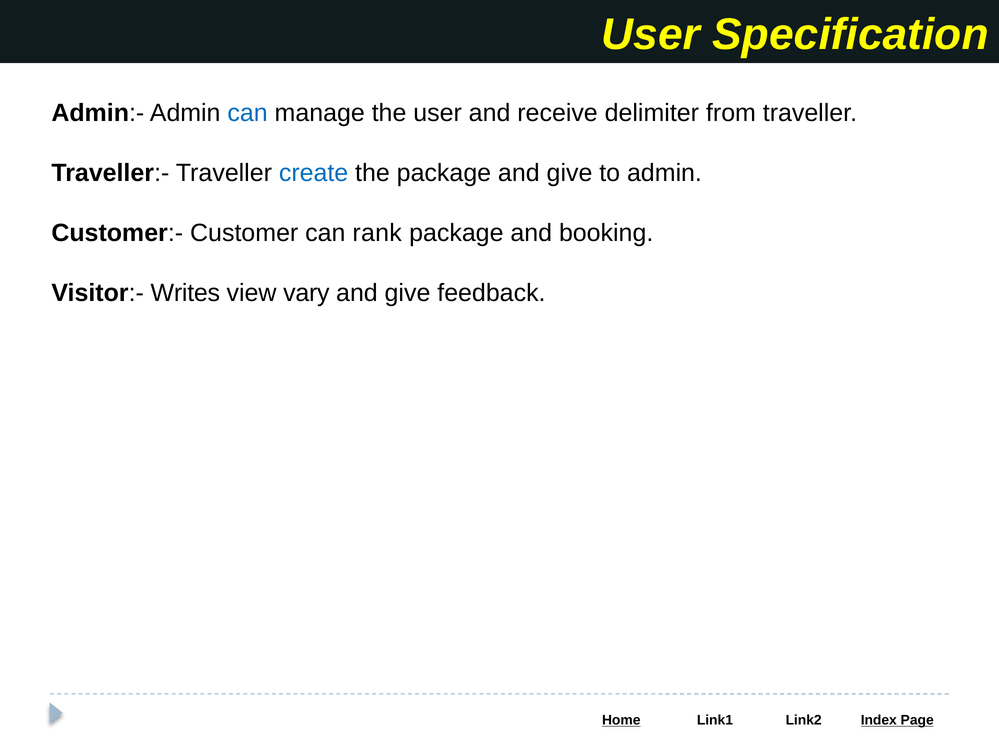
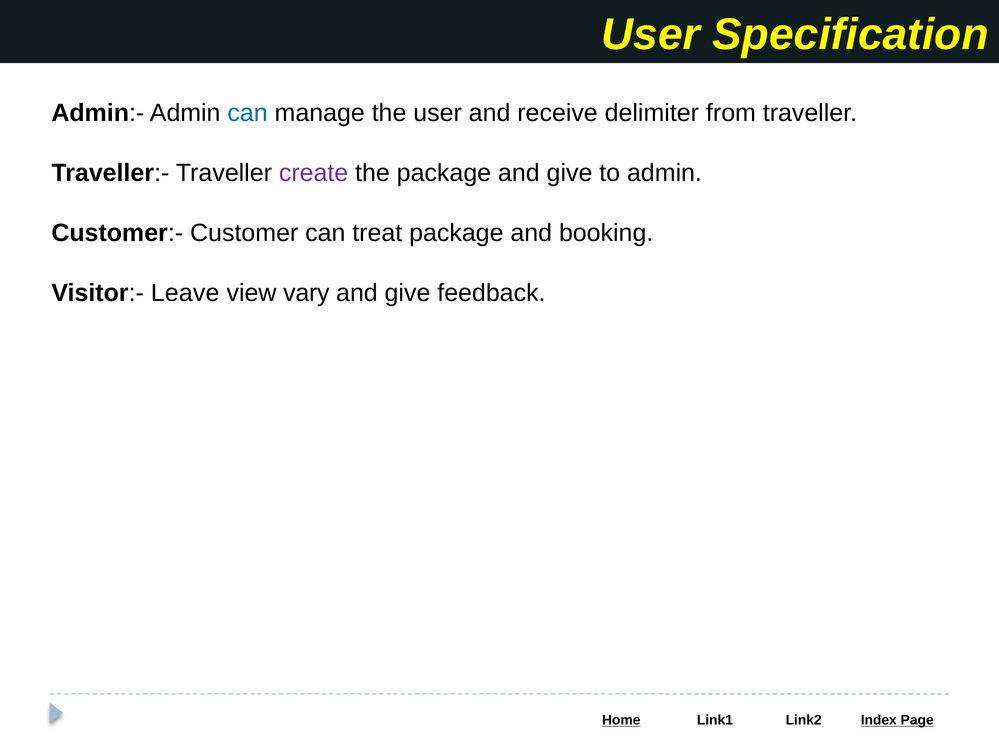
create colour: blue -> purple (314, 173)
rank: rank -> treat (377, 233)
Writes: Writes -> Leave (185, 293)
